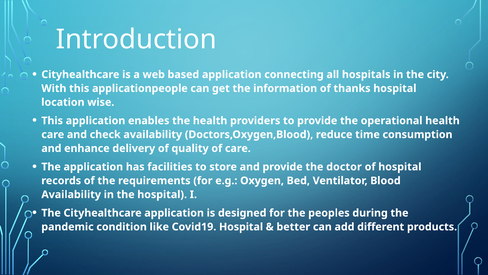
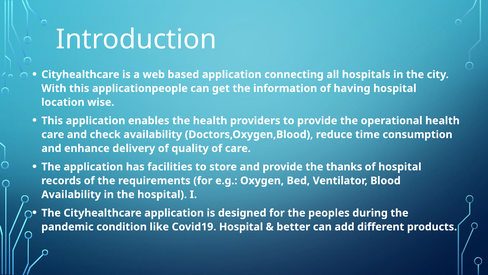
thanks: thanks -> having (352, 88)
doctor: doctor -> thanks (344, 167)
